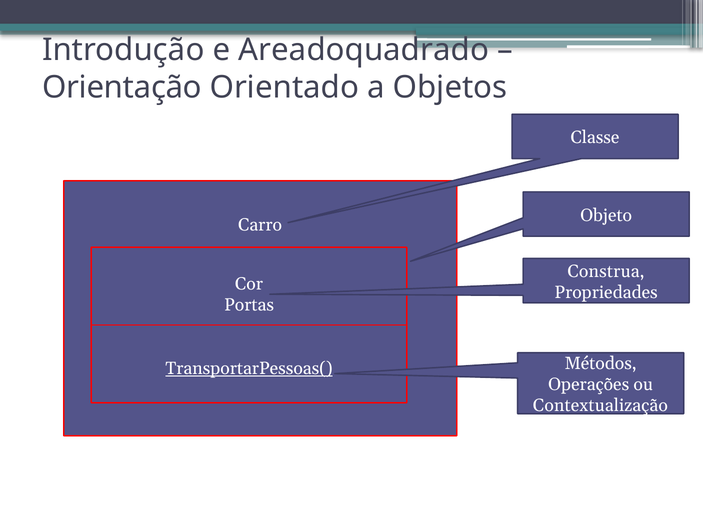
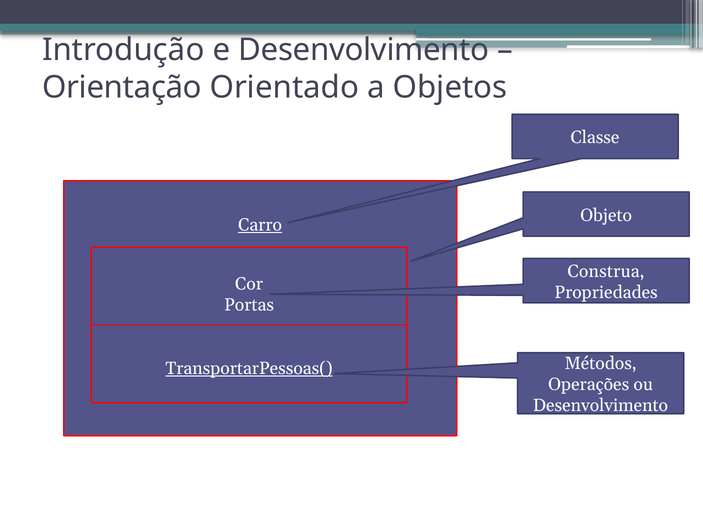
e Areadoquadrado: Areadoquadrado -> Desenvolvimento (364, 50)
Carro underline: none -> present (260, 225)
Contextualização: Contextualização -> Desenvolvimento (601, 405)
